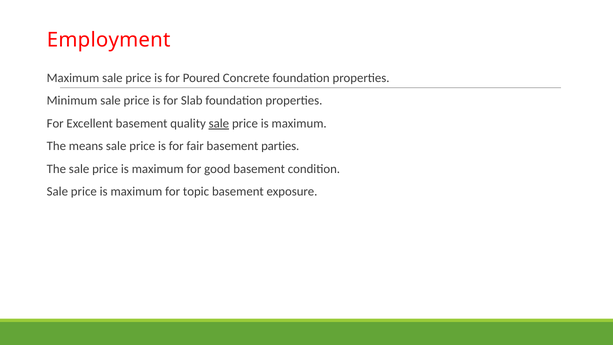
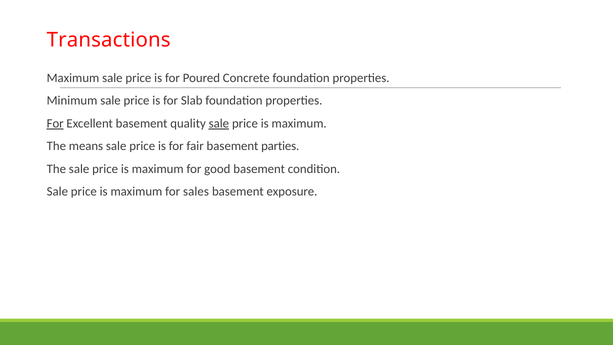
Employment: Employment -> Transactions (109, 40)
For underline: none -> present (55, 123)
topic: topic -> sales (196, 192)
